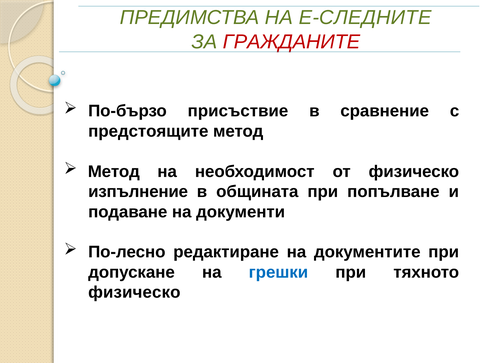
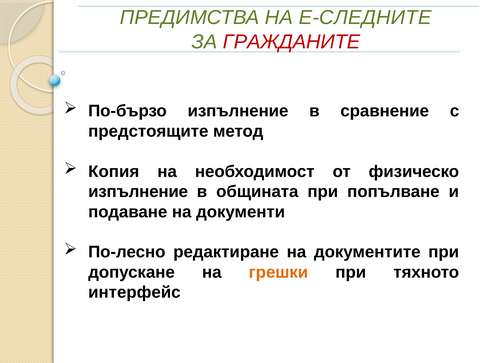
По-бързо присъствие: присъствие -> изпълнение (238, 111)
Метод: Метод -> Копия (114, 172)
грешки colour: blue -> orange (278, 273)
физическо: физическо -> интерфейс (134, 293)
